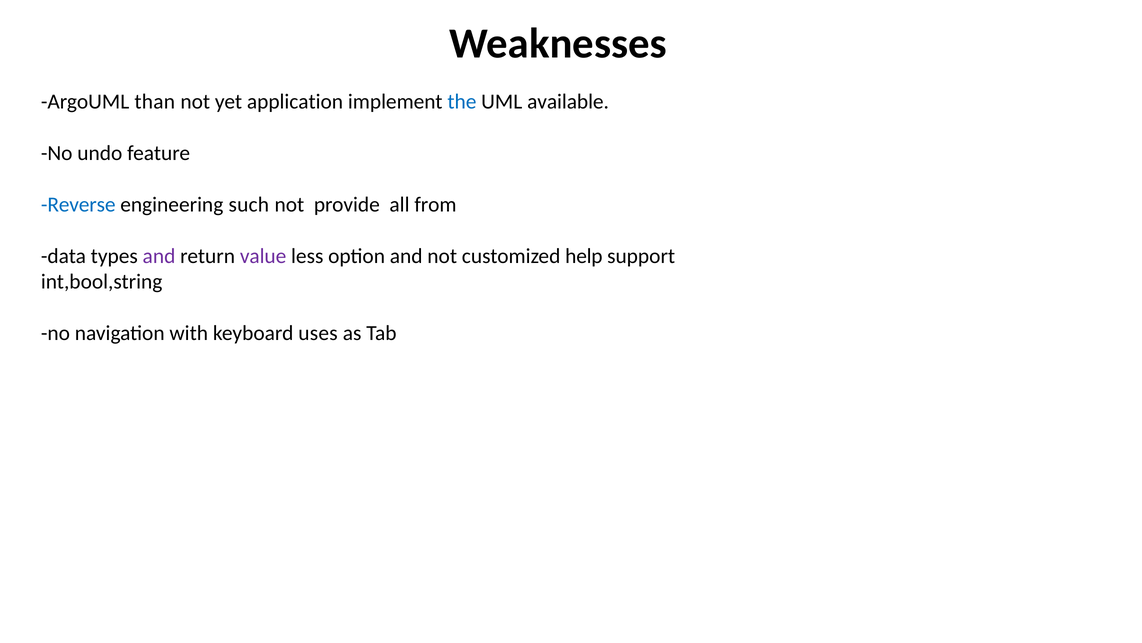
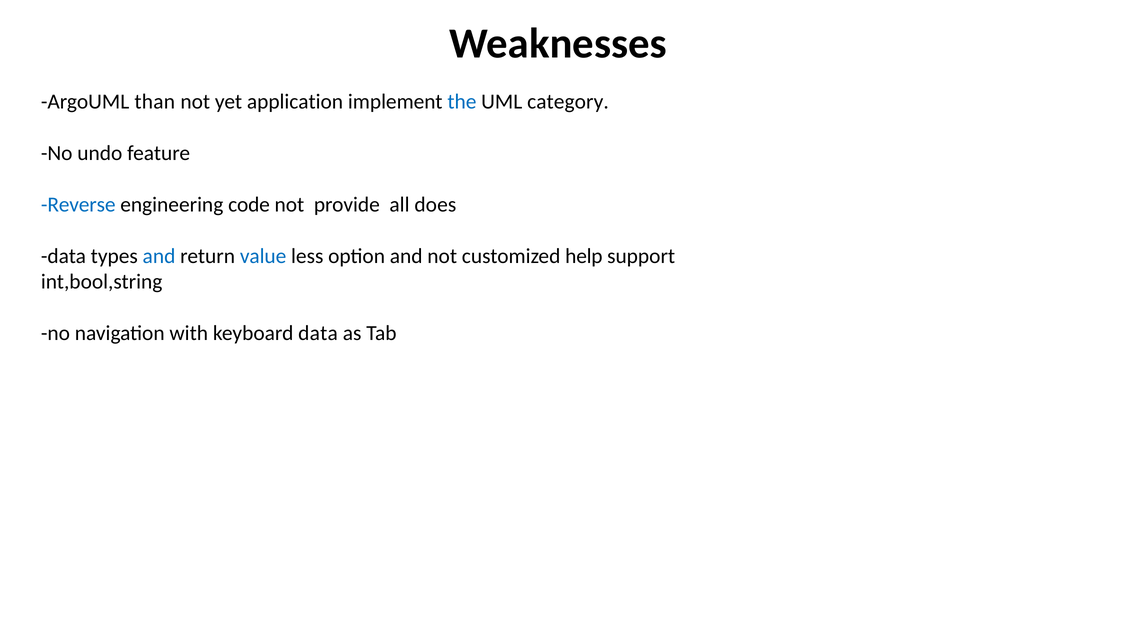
available: available -> category (568, 102)
such: such -> code (249, 205)
from: from -> does (435, 205)
and colour: purple -> blue (159, 256)
value colour: purple -> blue (263, 256)
keyboard uses: uses -> data (318, 333)
